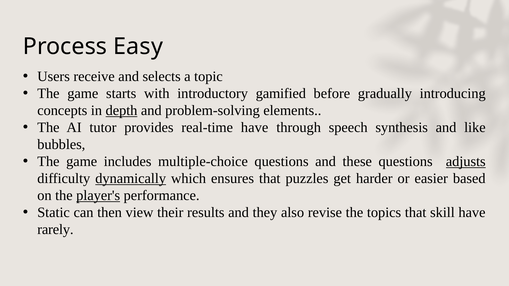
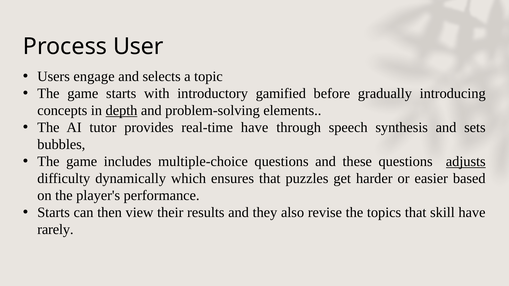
Easy: Easy -> User (138, 46)
receive: receive -> engage (94, 77)
like: like -> sets (475, 128)
dynamically underline: present -> none (131, 179)
player's underline: present -> none (98, 196)
Static: Static -> Starts (54, 213)
